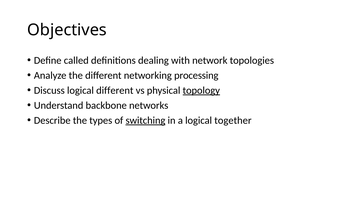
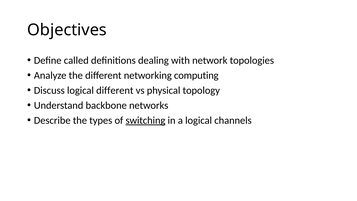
processing: processing -> computing (196, 75)
topology underline: present -> none (201, 90)
together: together -> channels (233, 120)
